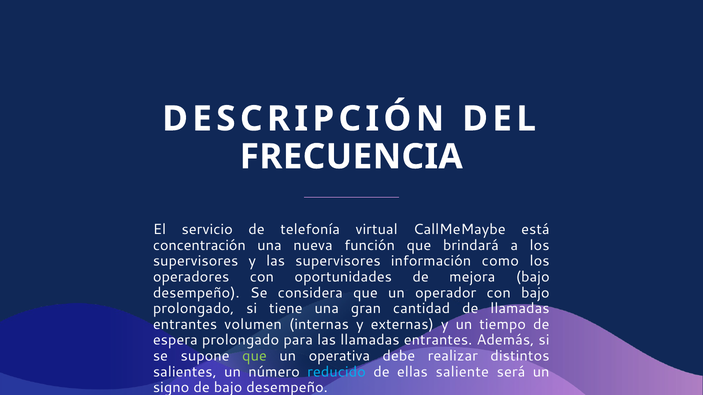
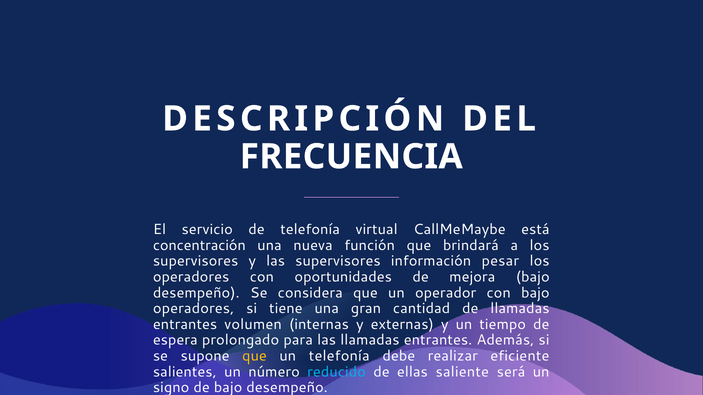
como: como -> pesar (500, 261)
prolongado: prolongado -> operadores (194, 309)
que colour: light green -> yellow (254, 356)
un operativa: operativa -> telefonía (339, 356)
distintos: distintos -> eficiente (520, 356)
